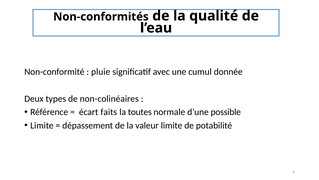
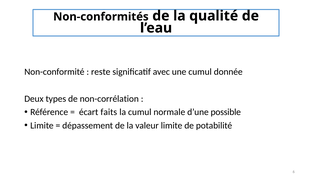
pluie: pluie -> reste (101, 72)
non-colinéaires: non-colinéaires -> non-corrélation (109, 98)
la toutes: toutes -> cumul (140, 112)
